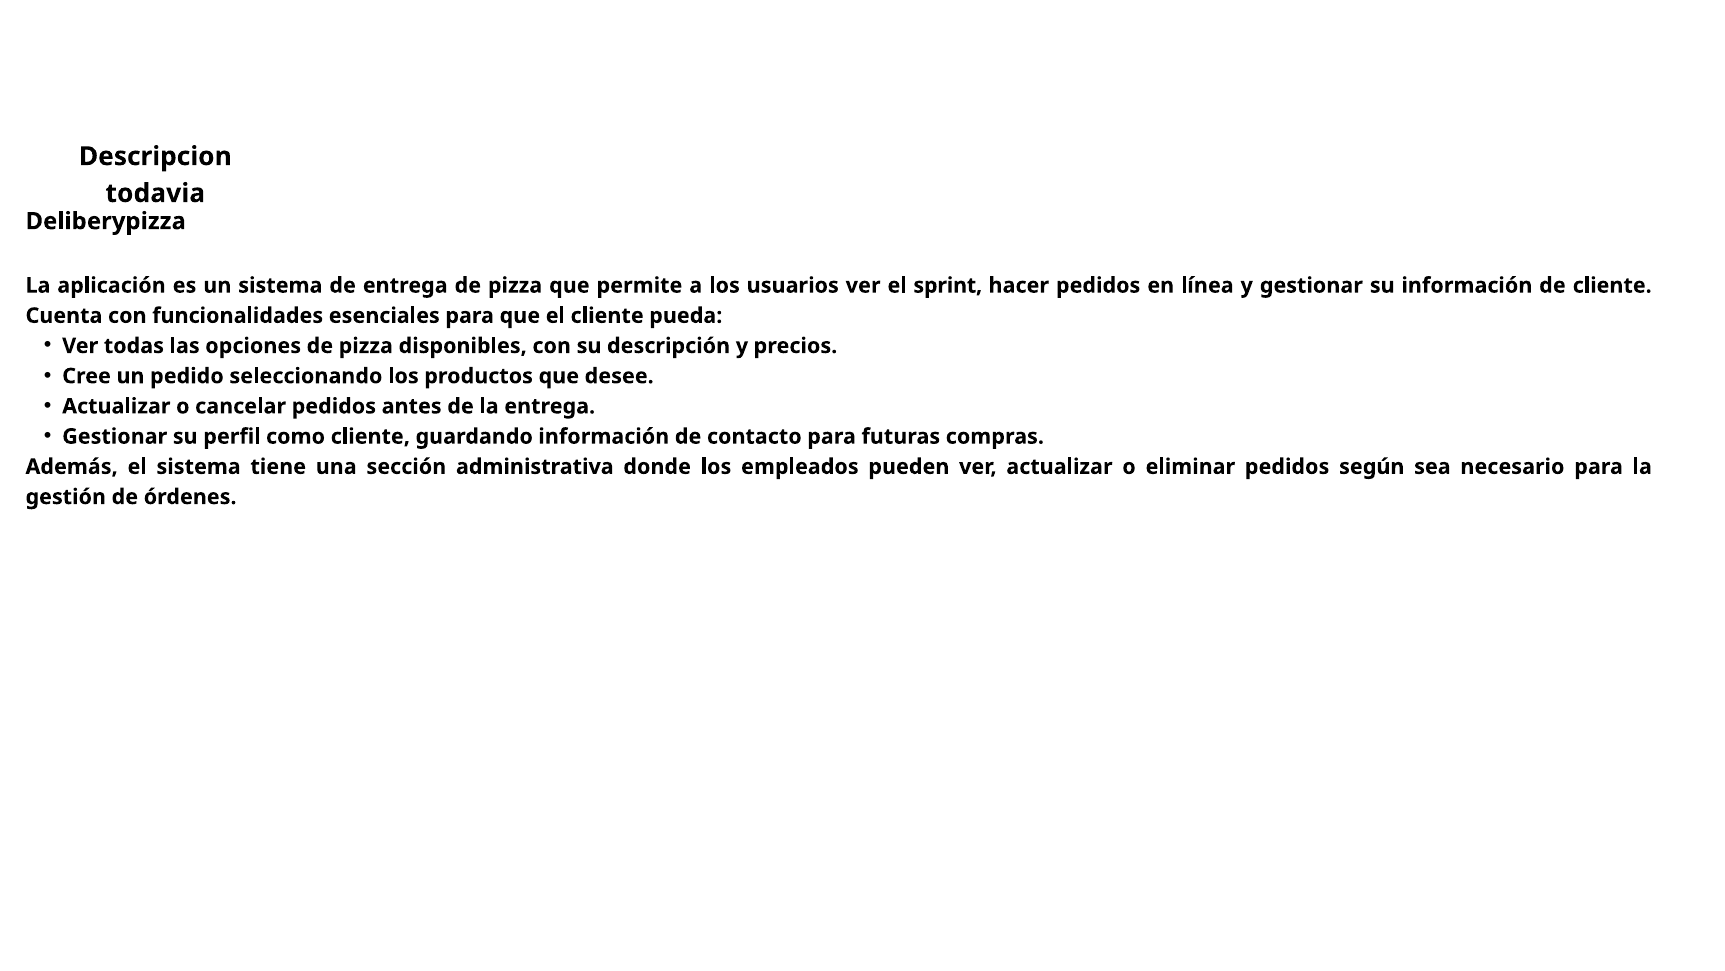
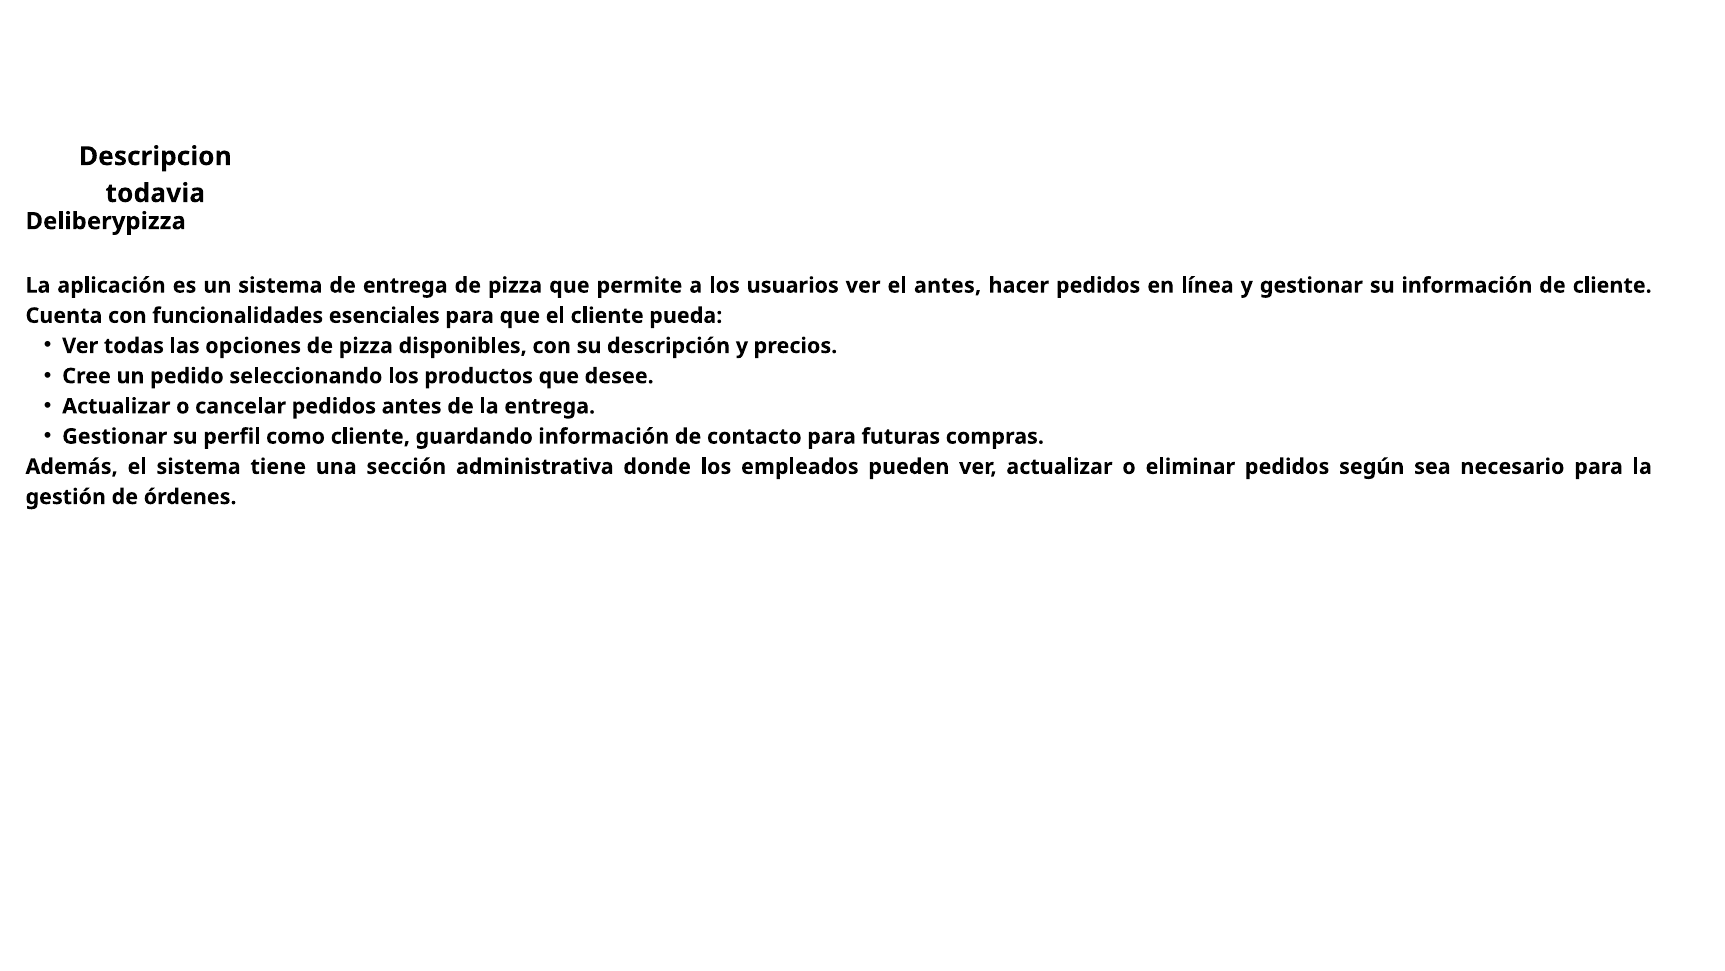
el sprint: sprint -> antes (948, 285)
